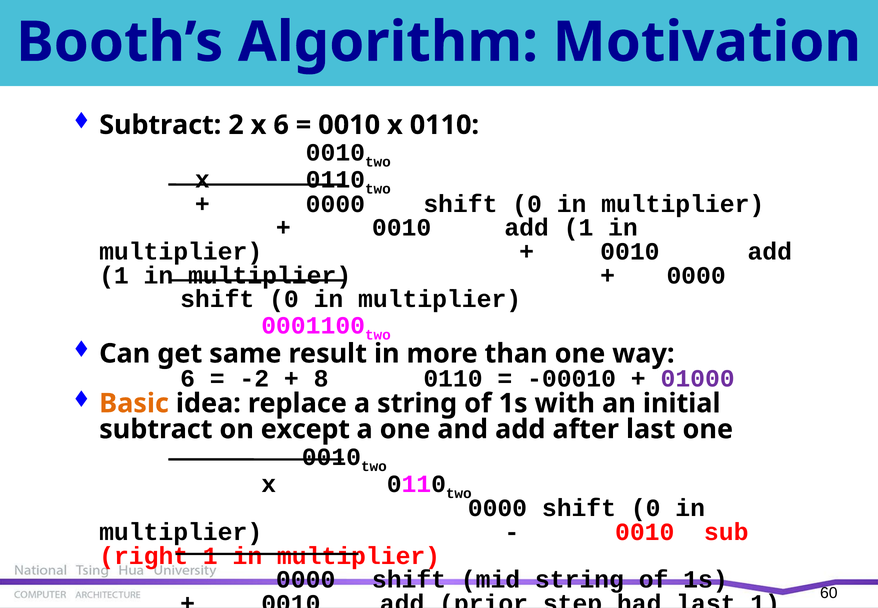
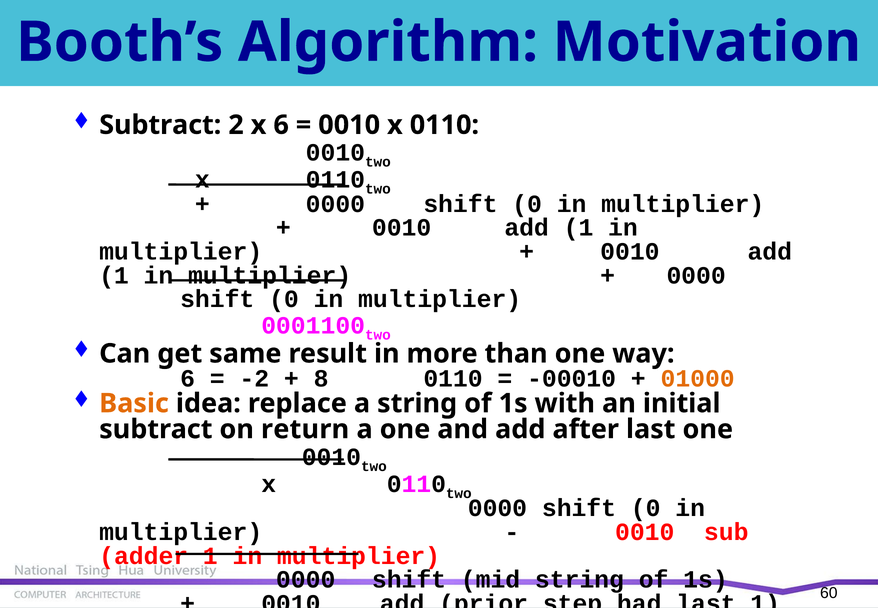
01000 colour: purple -> orange (698, 378)
except: except -> return (305, 429)
right: right -> adder (144, 556)
